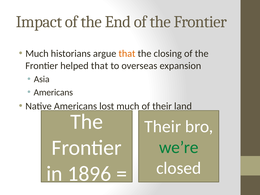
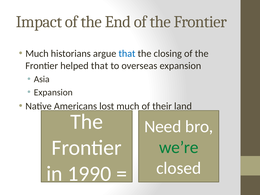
that colour: orange -> blue (127, 54)
Americans: Americans -> Expansion (53, 92)
Their: Their -> Need (163, 127)
1896: 1896 -> 1990 (89, 174)
